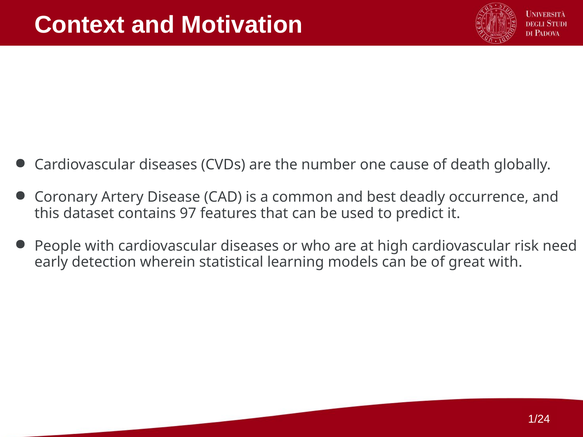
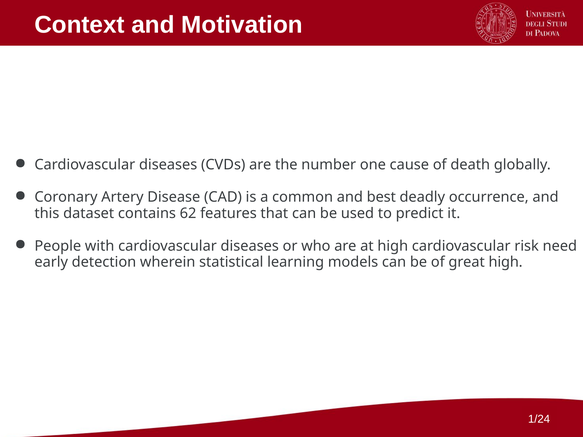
97: 97 -> 62 (188, 214)
great with: with -> high (506, 262)
